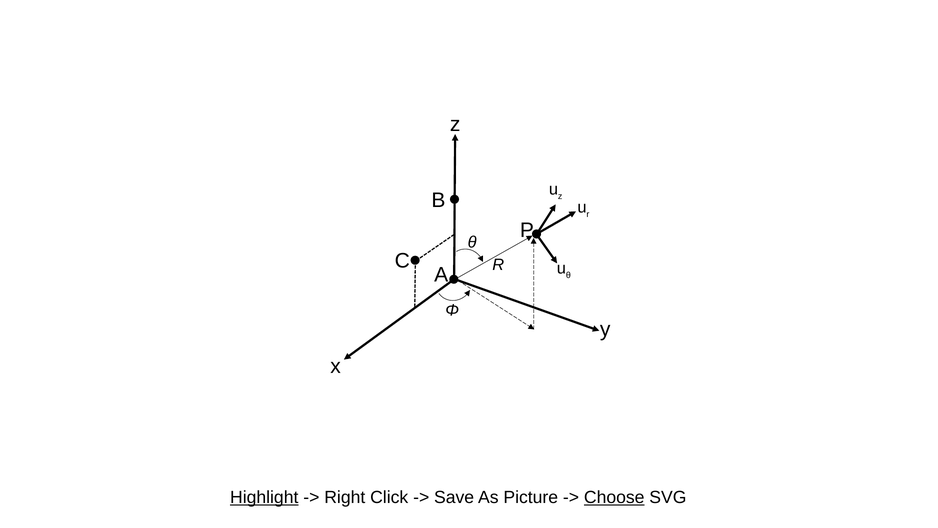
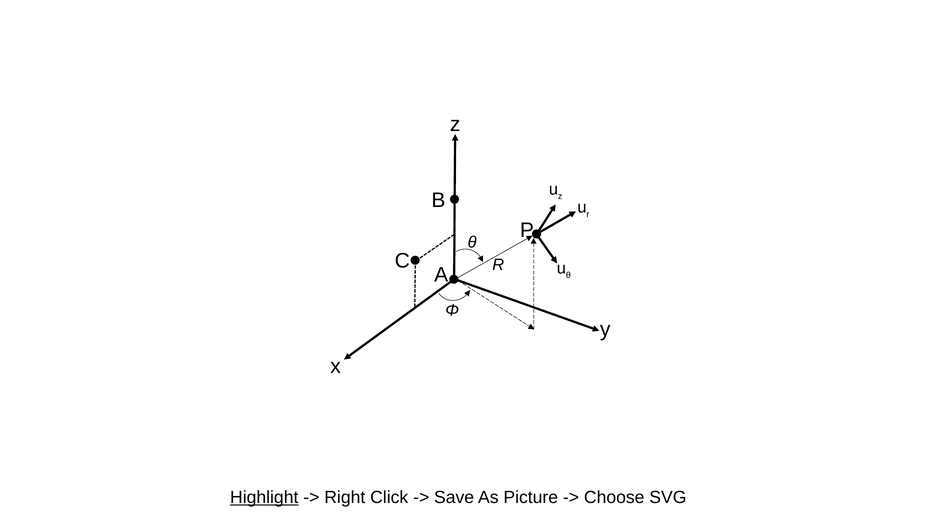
Choose underline: present -> none (614, 497)
